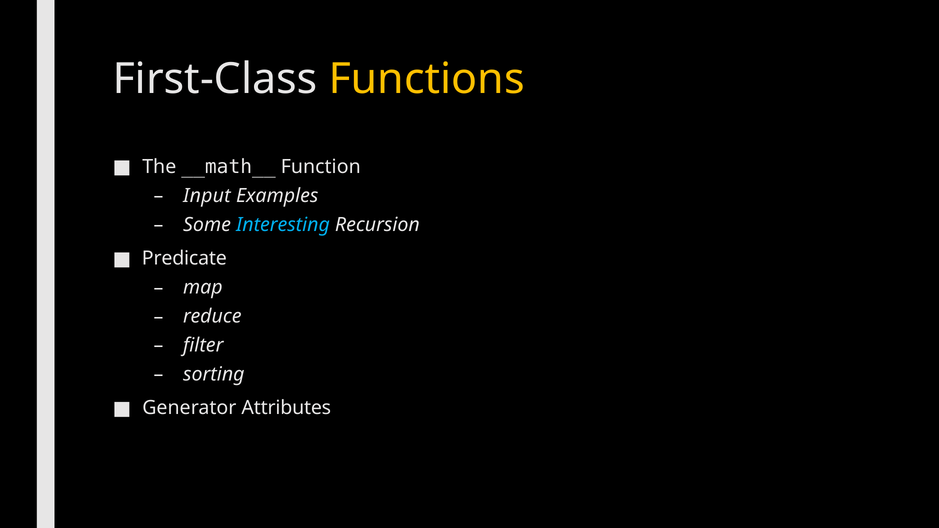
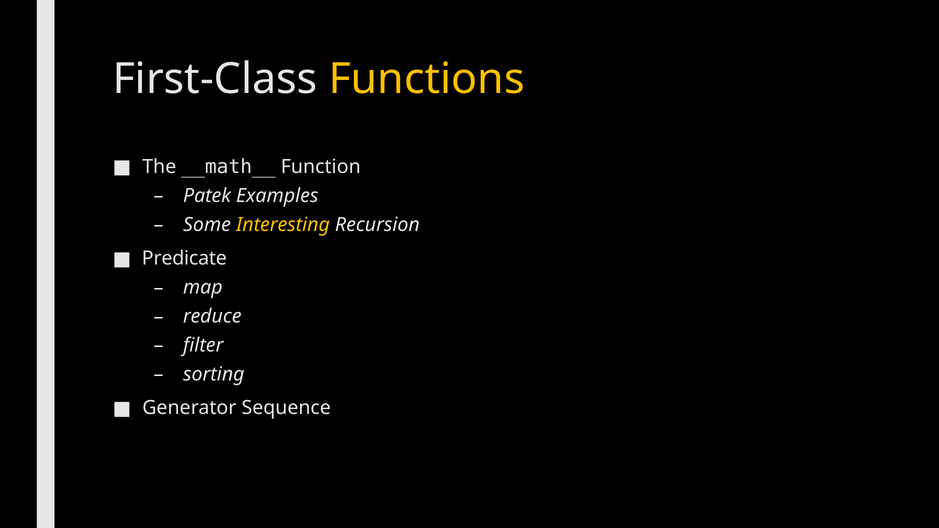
Input: Input -> Patek (207, 196)
Interesting colour: light blue -> yellow (283, 225)
Attributes: Attributes -> Sequence (286, 408)
